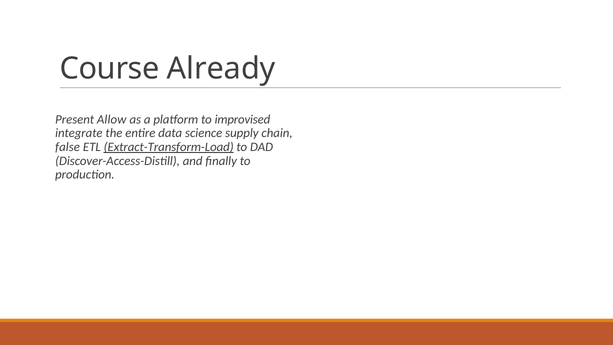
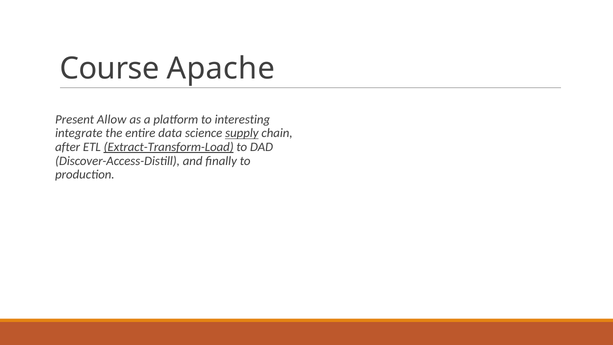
Already: Already -> Apache (221, 69)
improvised: improvised -> interesting (242, 119)
supply underline: none -> present (242, 133)
false: false -> after (68, 147)
